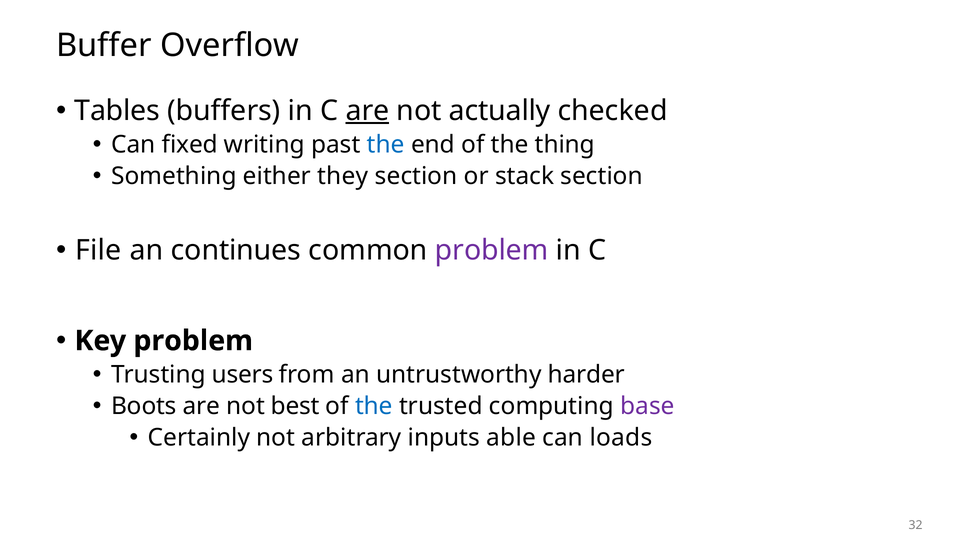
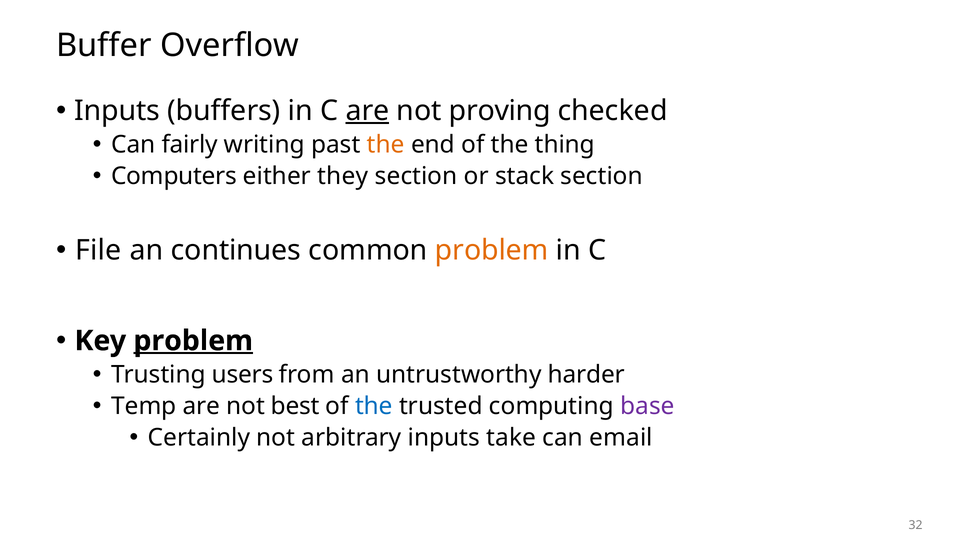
Tables: Tables -> Inputs (117, 111)
actually: actually -> proving (500, 111)
fixed: fixed -> fairly (190, 144)
the colour: blue -> orange (386, 144)
Something: Something -> Computers (174, 176)
problem colour: purple -> orange (492, 250)
problem underline: none -> present (193, 341)
Boots: Boots -> Temp (144, 406)
able: able -> take (511, 437)
loads: loads -> email (621, 437)
